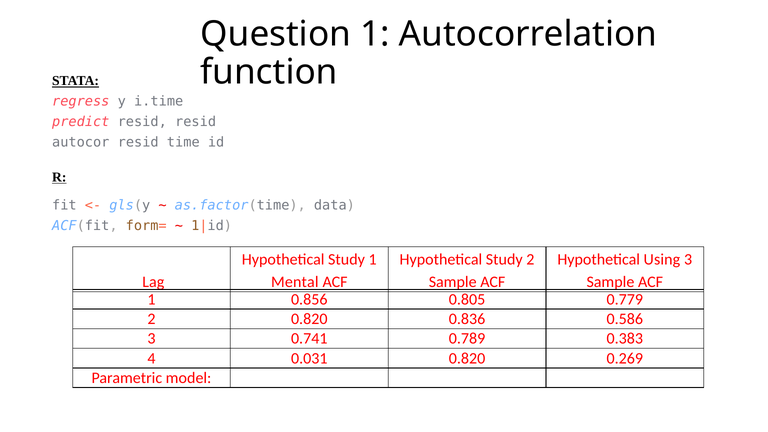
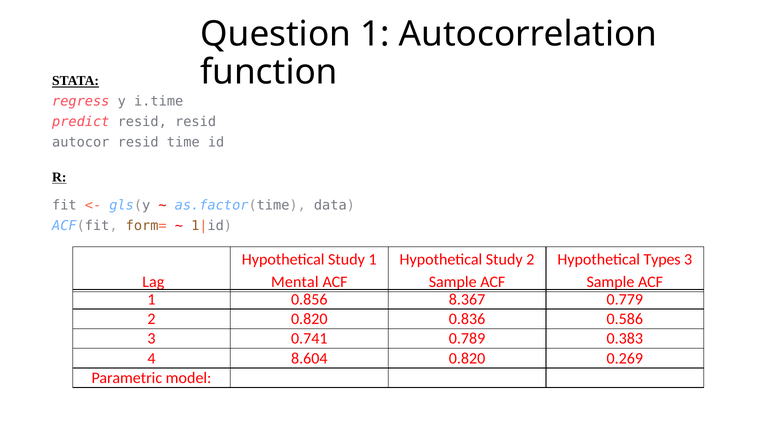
Using: Using -> Types (662, 260)
0.805: 0.805 -> 8.367 (467, 299)
0.031: 0.031 -> 8.604 (309, 358)
